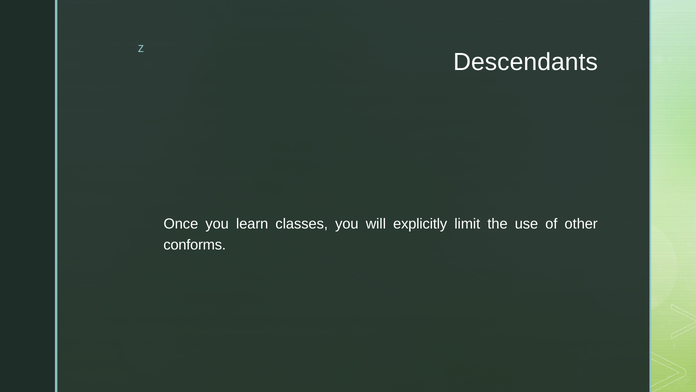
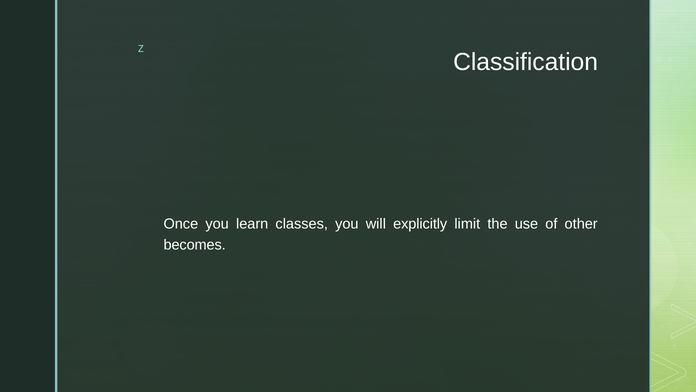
Descendants: Descendants -> Classification (526, 62)
conforms: conforms -> becomes (195, 244)
